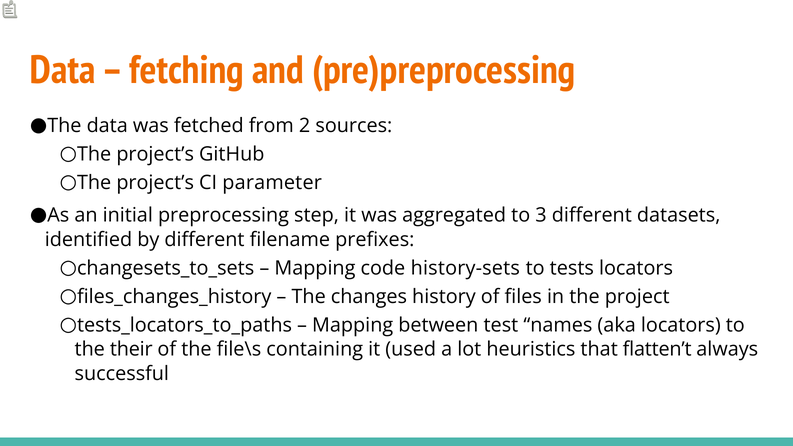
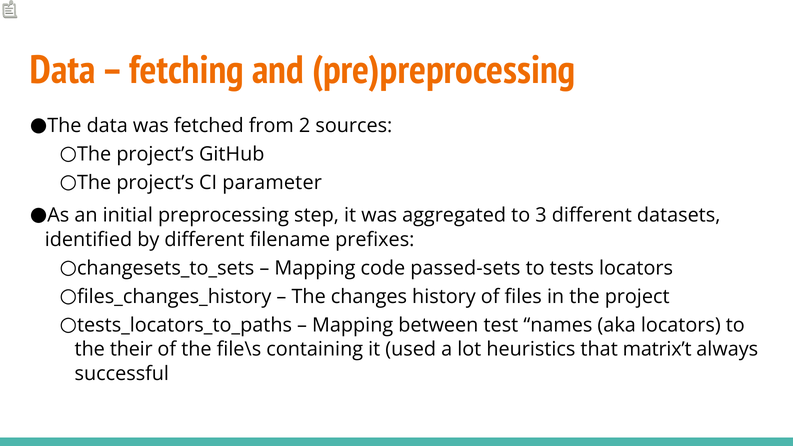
history-sets: history-sets -> passed-sets (465, 268)
flatten’t: flatten’t -> matrix’t (657, 349)
